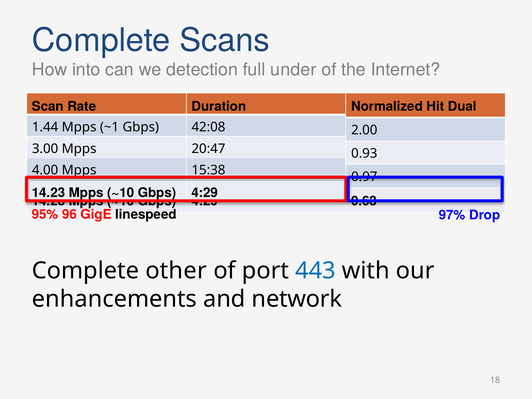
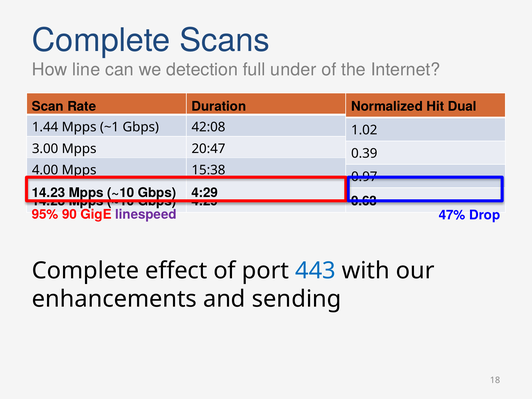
into: into -> line (86, 70)
2.00: 2.00 -> 1.02 (364, 130)
0.93: 0.93 -> 0.39 (364, 153)
96: 96 -> 90 (69, 214)
linespeed colour: black -> purple (146, 214)
97%: 97% -> 47% (452, 215)
other: other -> effect (176, 271)
network: network -> sending (297, 299)
